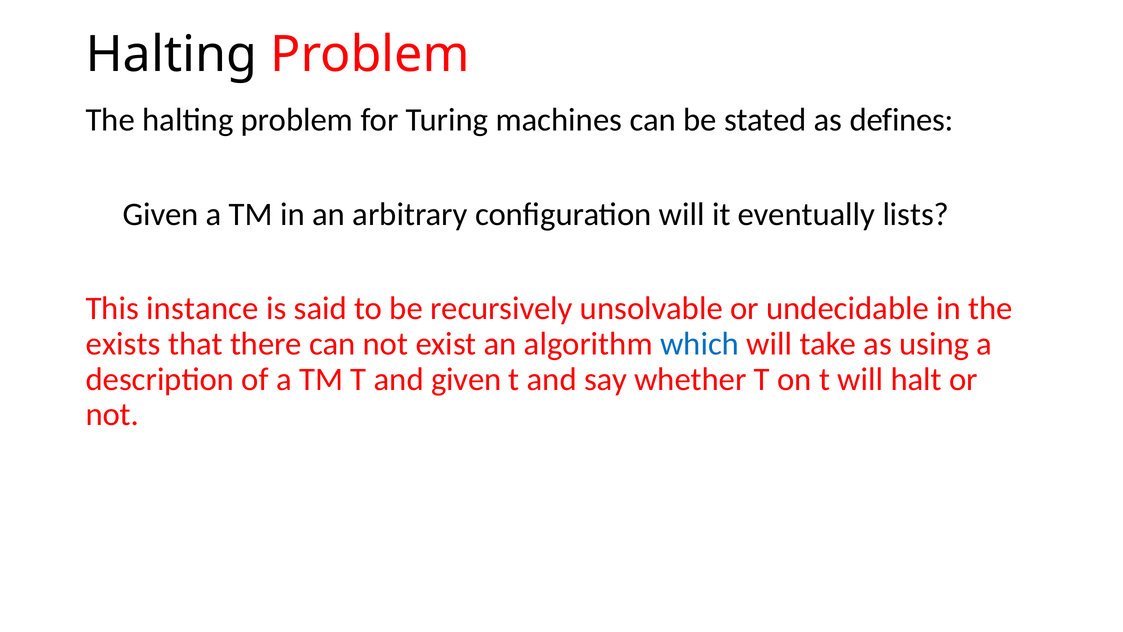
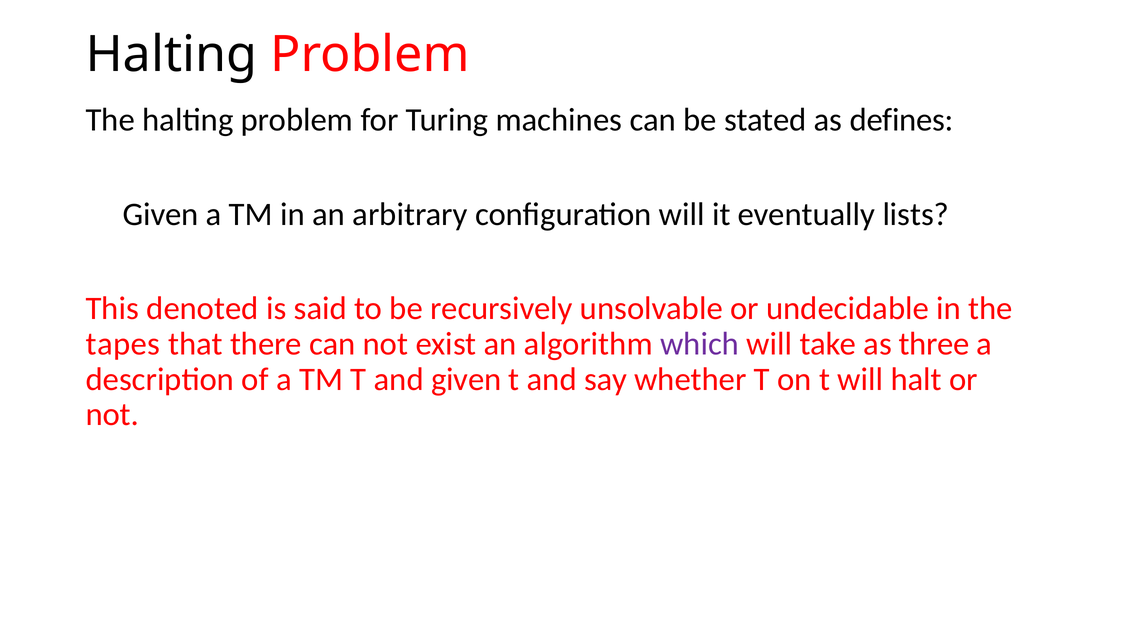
instance: instance -> denoted (202, 308)
exists: exists -> tapes (123, 344)
which colour: blue -> purple (700, 344)
using: using -> three (934, 344)
